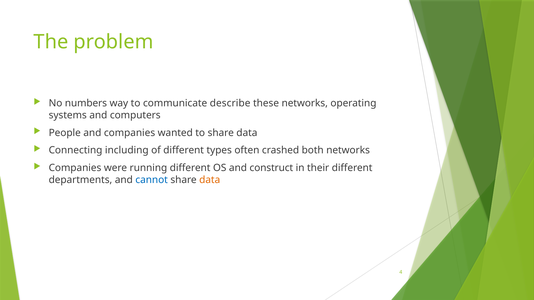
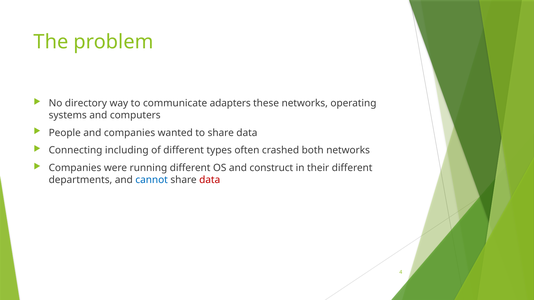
numbers: numbers -> directory (86, 103)
describe: describe -> adapters (230, 103)
data colour: orange -> red (210, 180)
